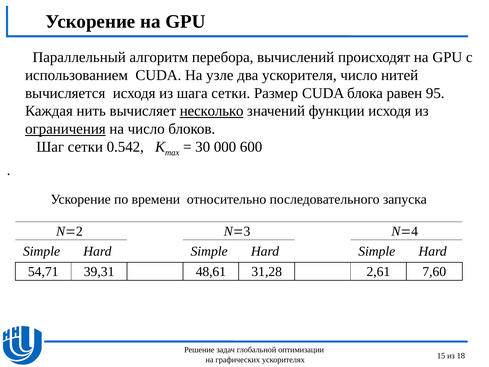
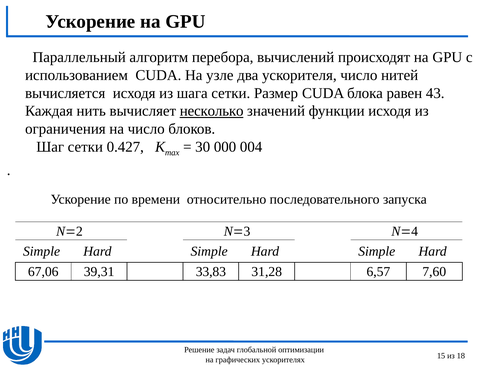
95: 95 -> 43 (435, 93)
ограничения underline: present -> none (65, 129)
0.542: 0.542 -> 0.427 (125, 147)
600: 600 -> 004 (251, 147)
54,71: 54,71 -> 67,06 (43, 272)
48,61: 48,61 -> 33,83 (211, 272)
2,61: 2,61 -> 6,57 (378, 272)
